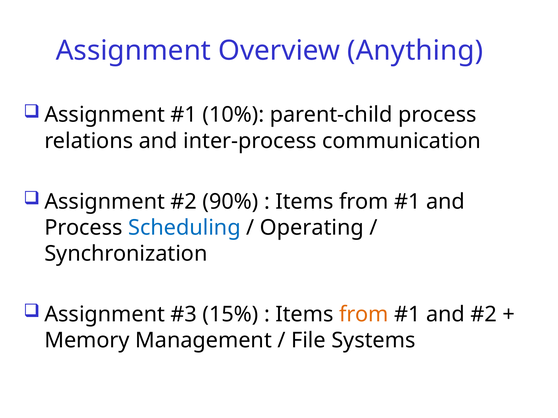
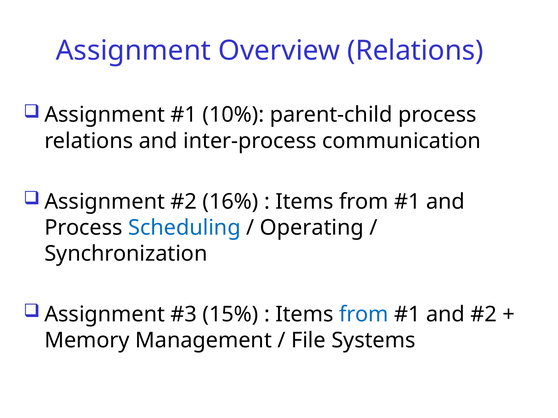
Overview Anything: Anything -> Relations (415, 51)
90%: 90% -> 16% (231, 202)
from colour: orange -> blue (364, 315)
